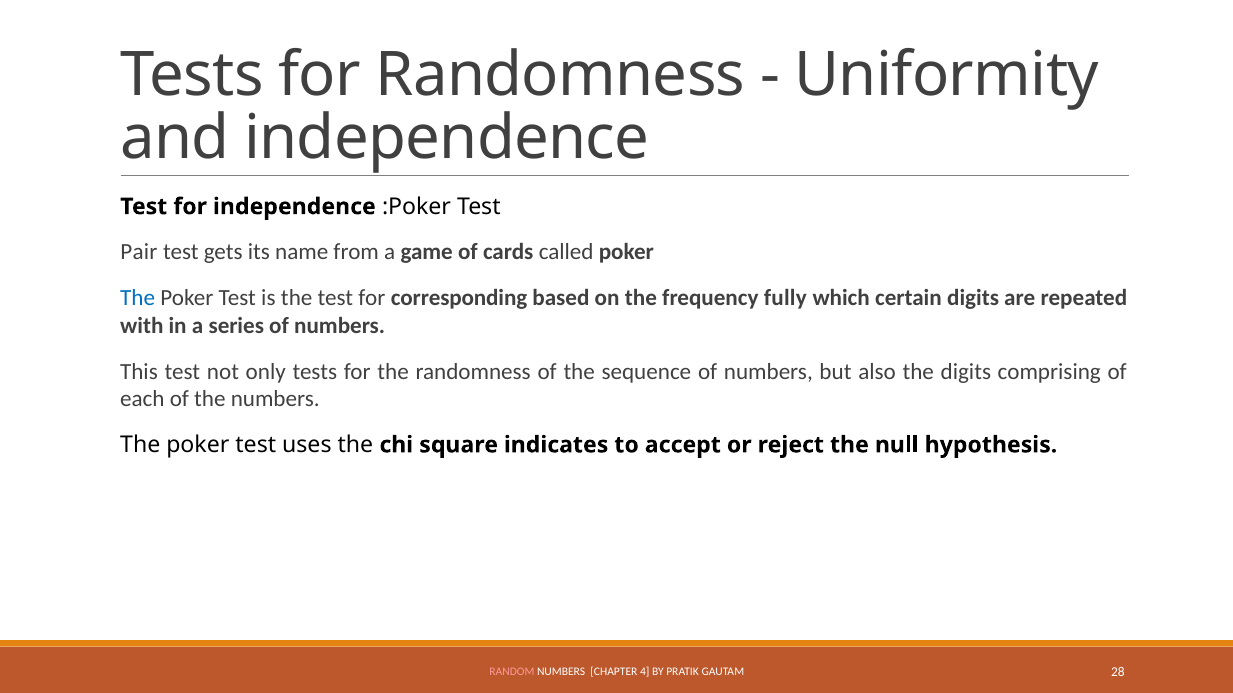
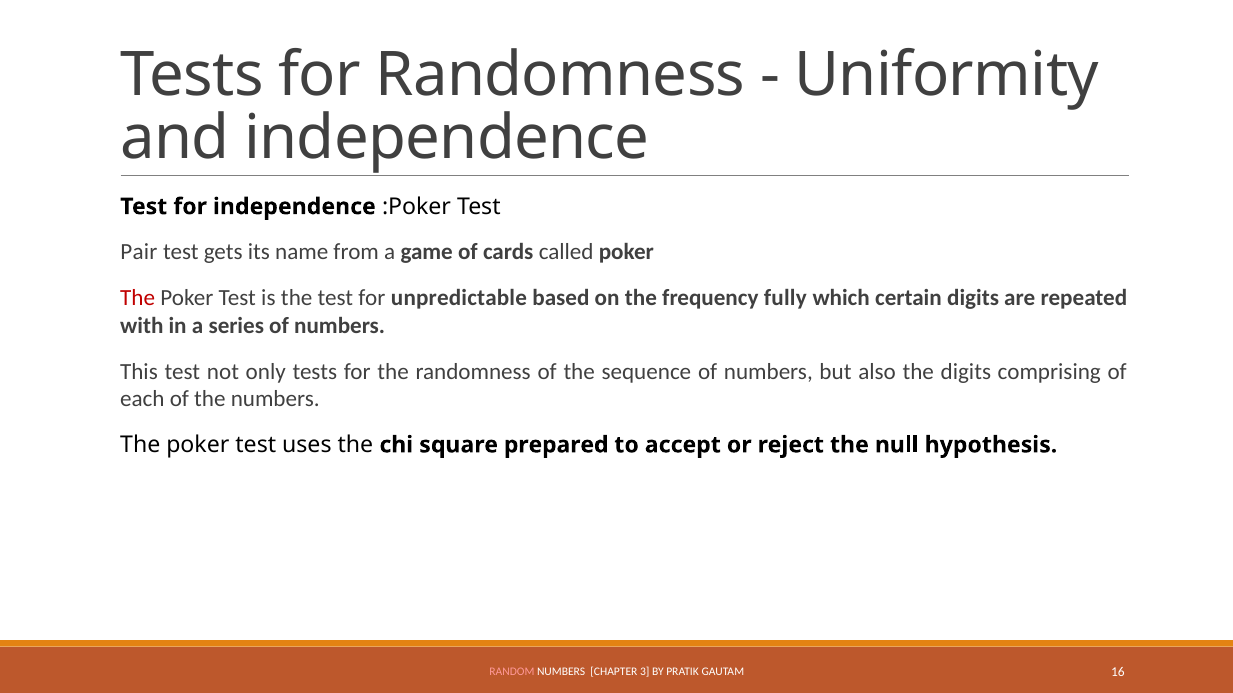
The colour: blue -> red (138, 298)
corresponding: corresponding -> unpredictable (459, 298)
indicates: indicates -> prepared (556, 445)
4: 4 -> 3 (645, 672)
28: 28 -> 16 (1118, 673)
